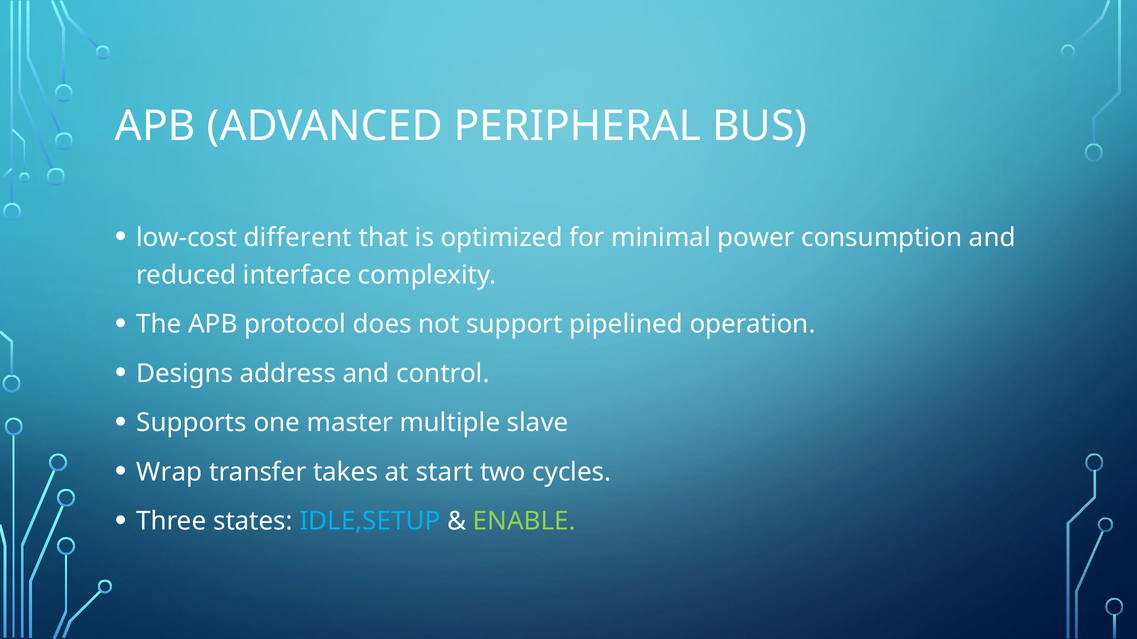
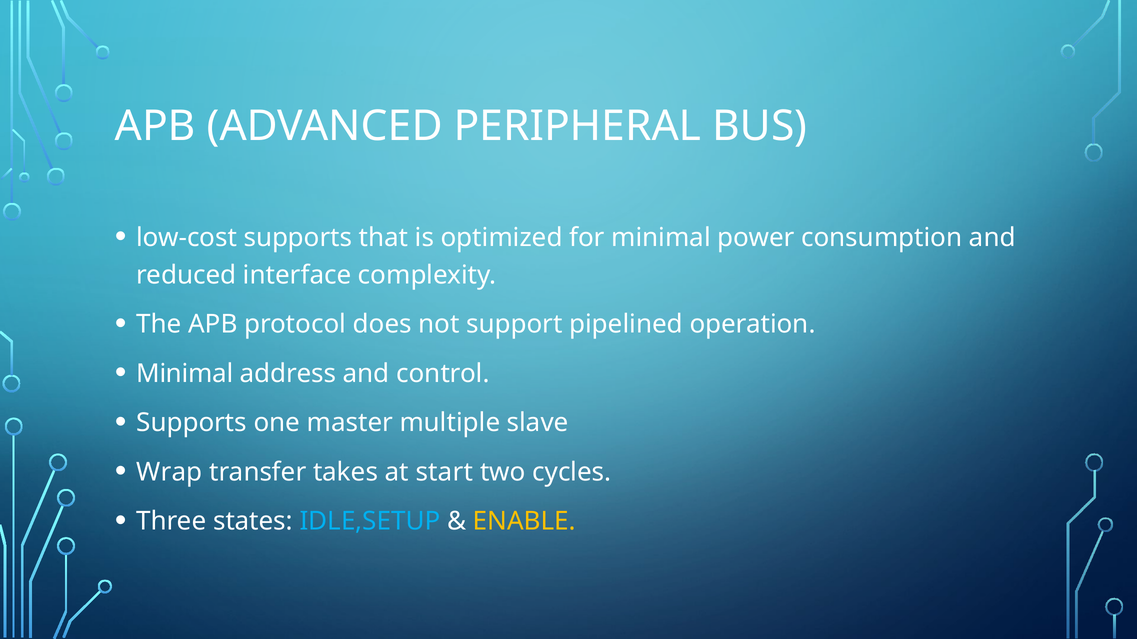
low-cost different: different -> supports (298, 238)
Designs: Designs -> Minimal (185, 374)
ENABLE colour: light green -> yellow (524, 522)
